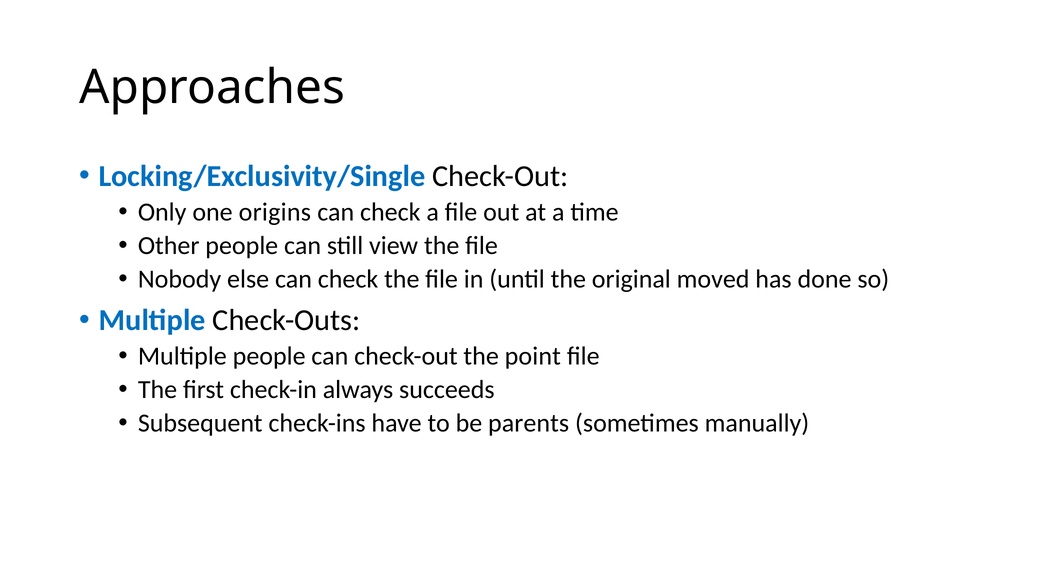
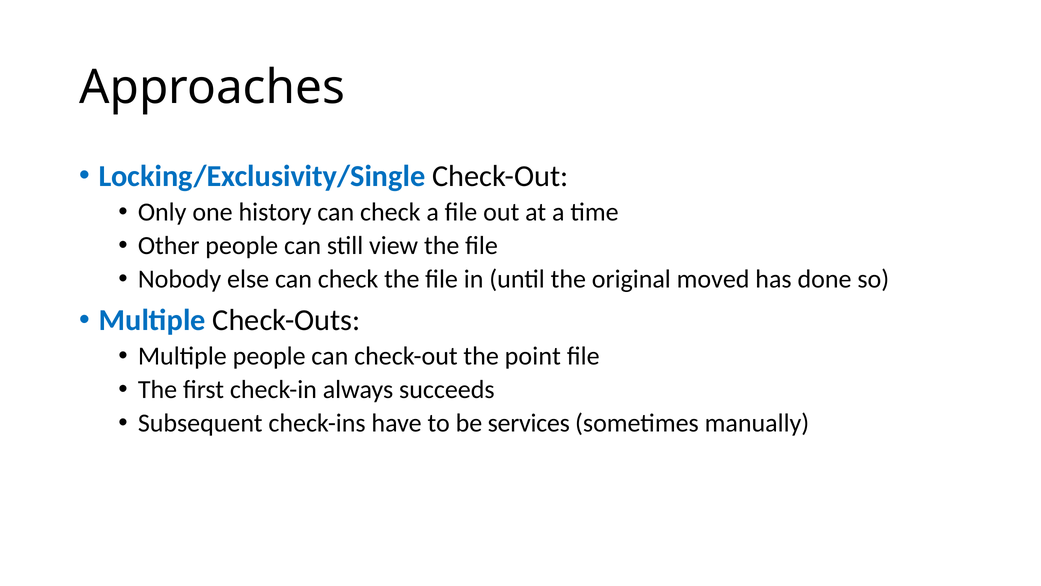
origins: origins -> history (275, 212)
parents: parents -> services (529, 423)
